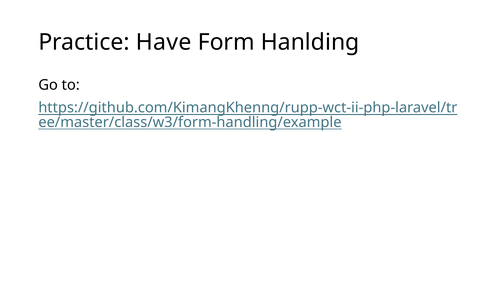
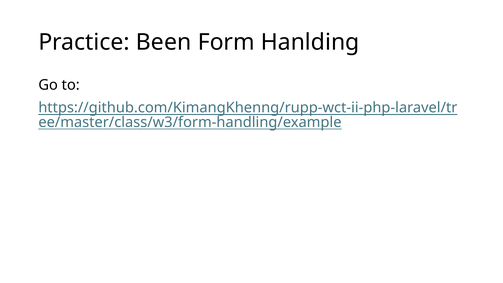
Have: Have -> Been (164, 42)
